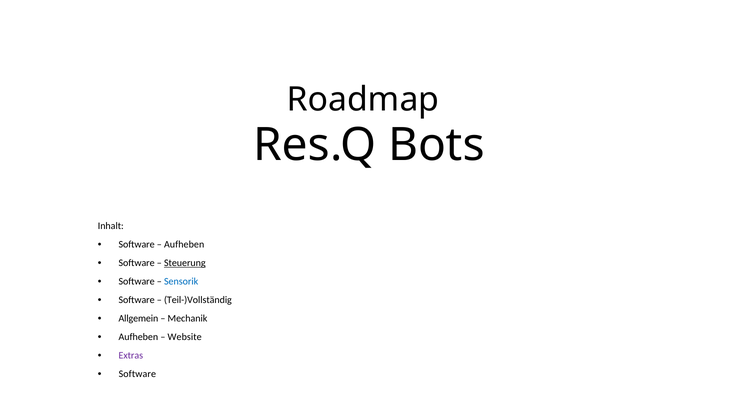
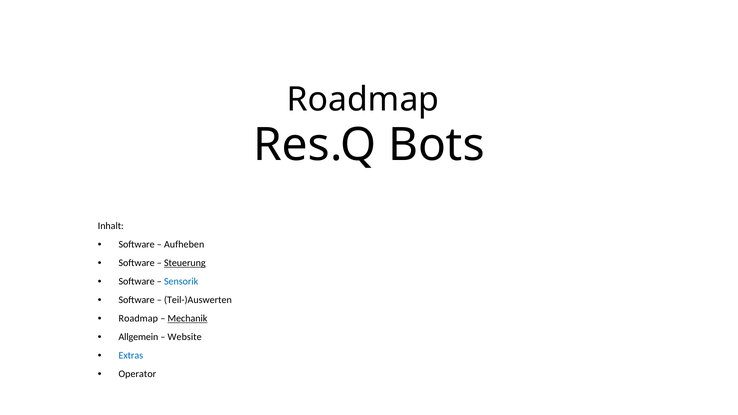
Teil-)Vollständig: Teil-)Vollständig -> Teil-)Auswerten (198, 300)
Allgemein: Allgemein -> Roadmap (138, 319)
Mechanik underline: none -> present (187, 319)
Aufheben: Aufheben -> Allgemein (138, 337)
Extras colour: purple -> blue (131, 356)
Software: Software -> Operator (137, 374)
